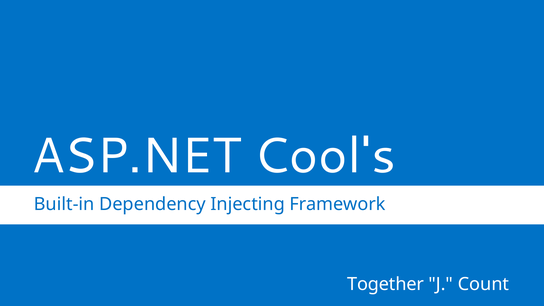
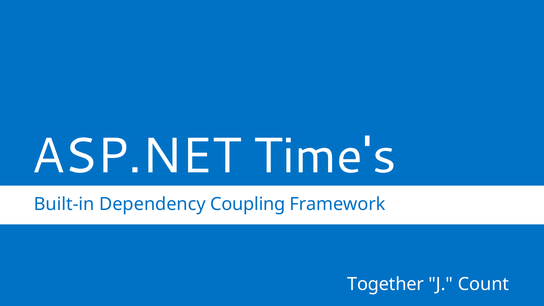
Cool's: Cool's -> Time's (325, 156)
Injecting: Injecting -> Coupling (248, 204)
